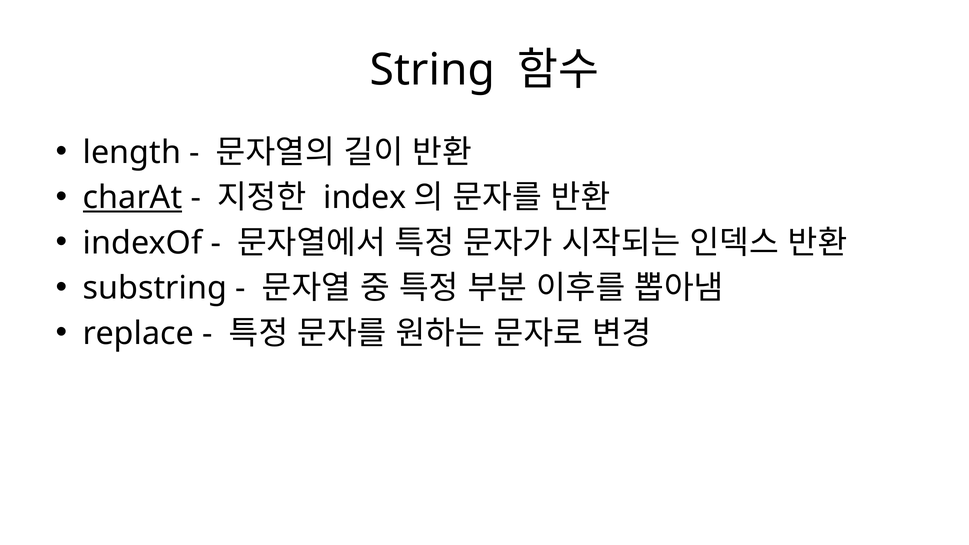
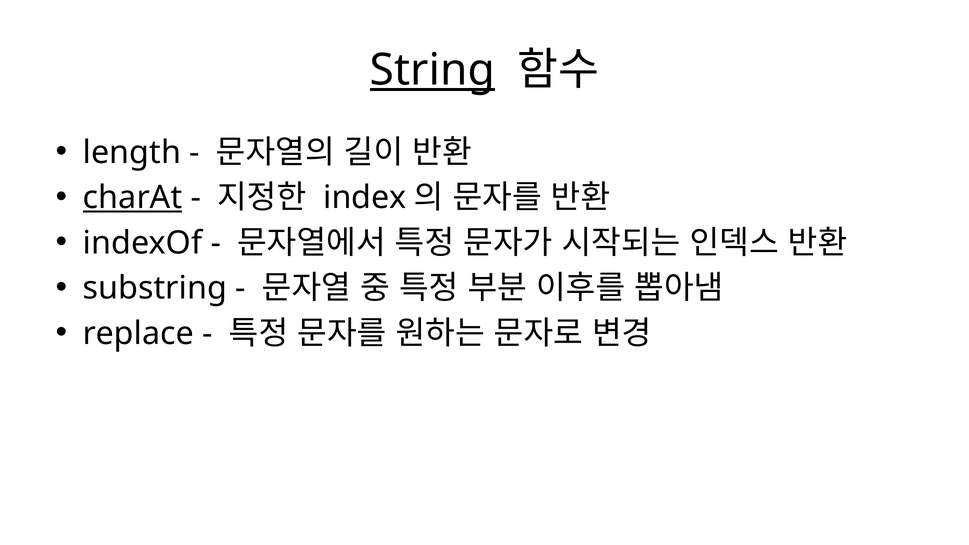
String underline: none -> present (432, 70)
